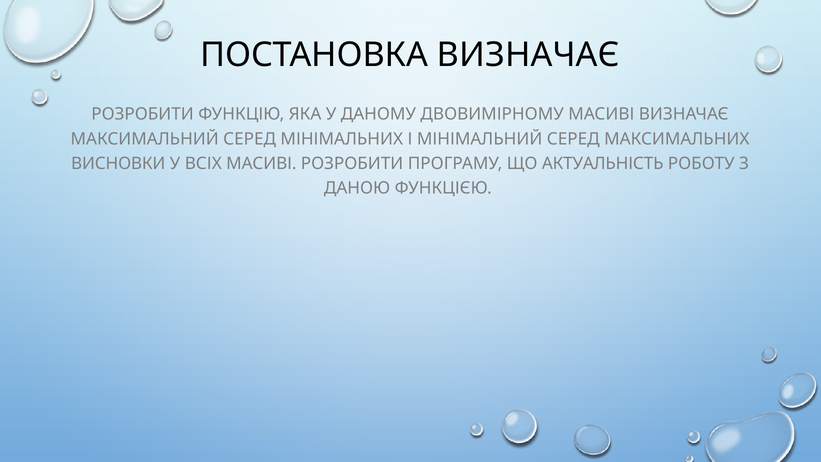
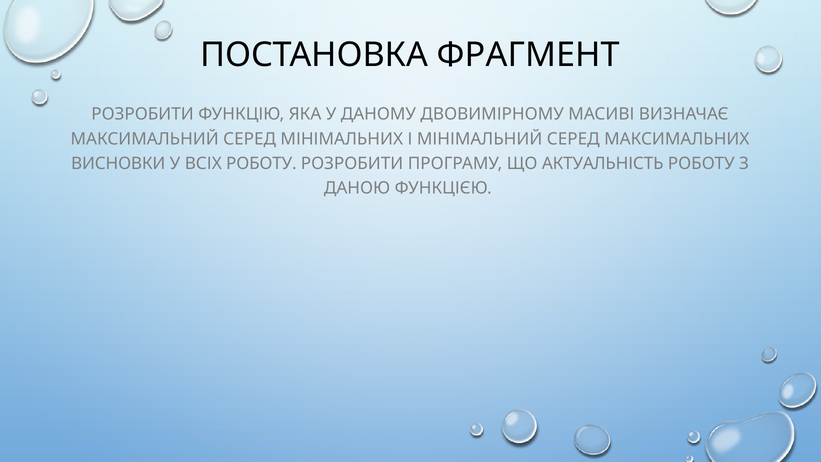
ПОСТАНОВКА ВИЗНАЧАЄ: ВИЗНАЧАЄ -> ФРАГМЕНТ (528, 55)
ВСІХ МАСИВІ: МАСИВІ -> РОБОТУ (261, 164)
